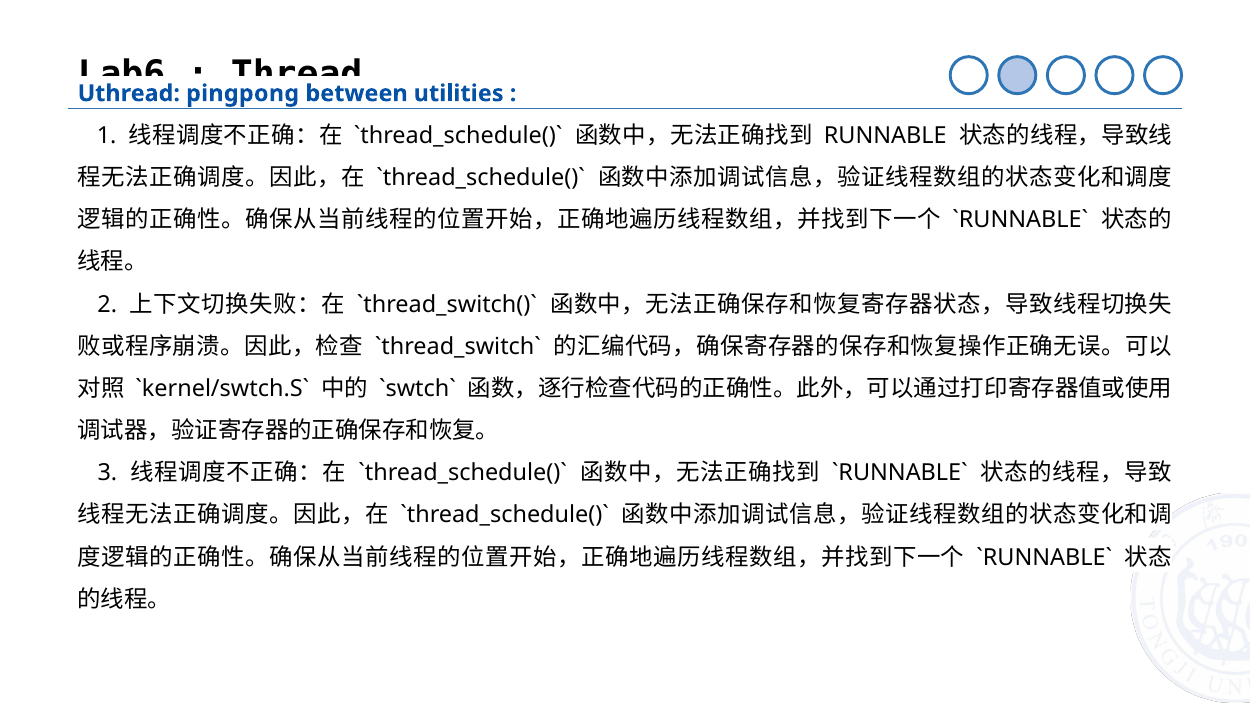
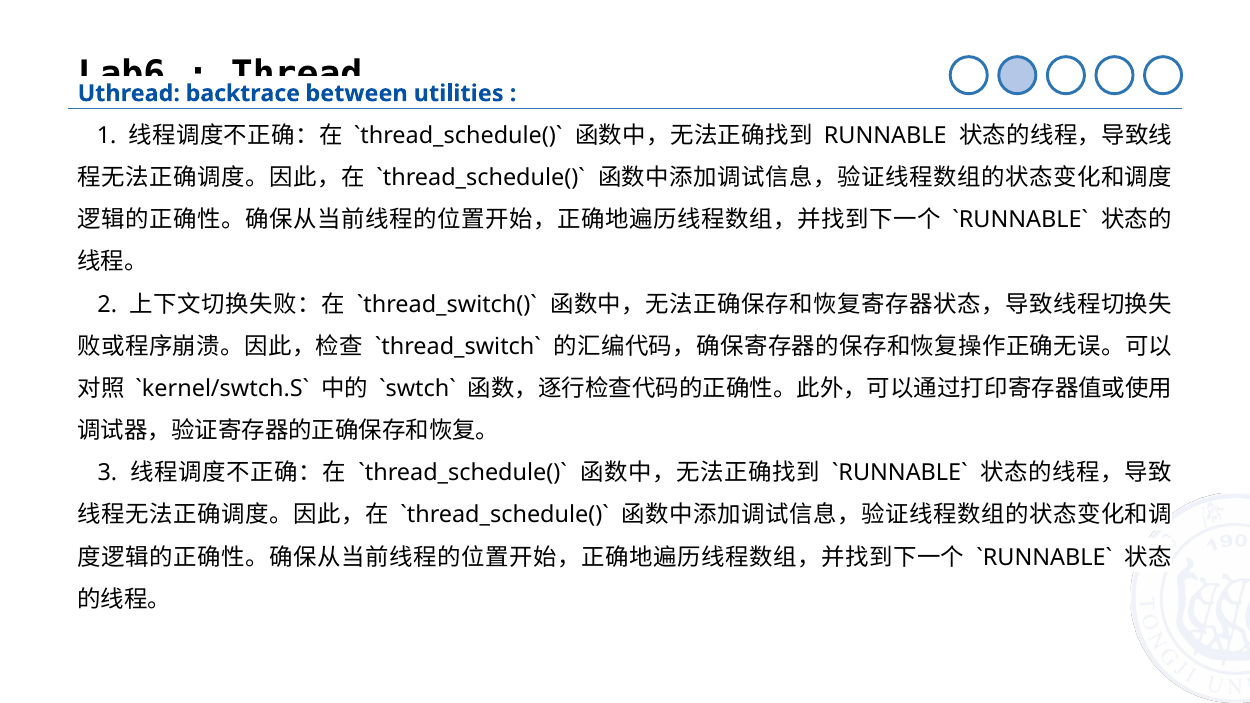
pingpong: pingpong -> backtrace (243, 93)
